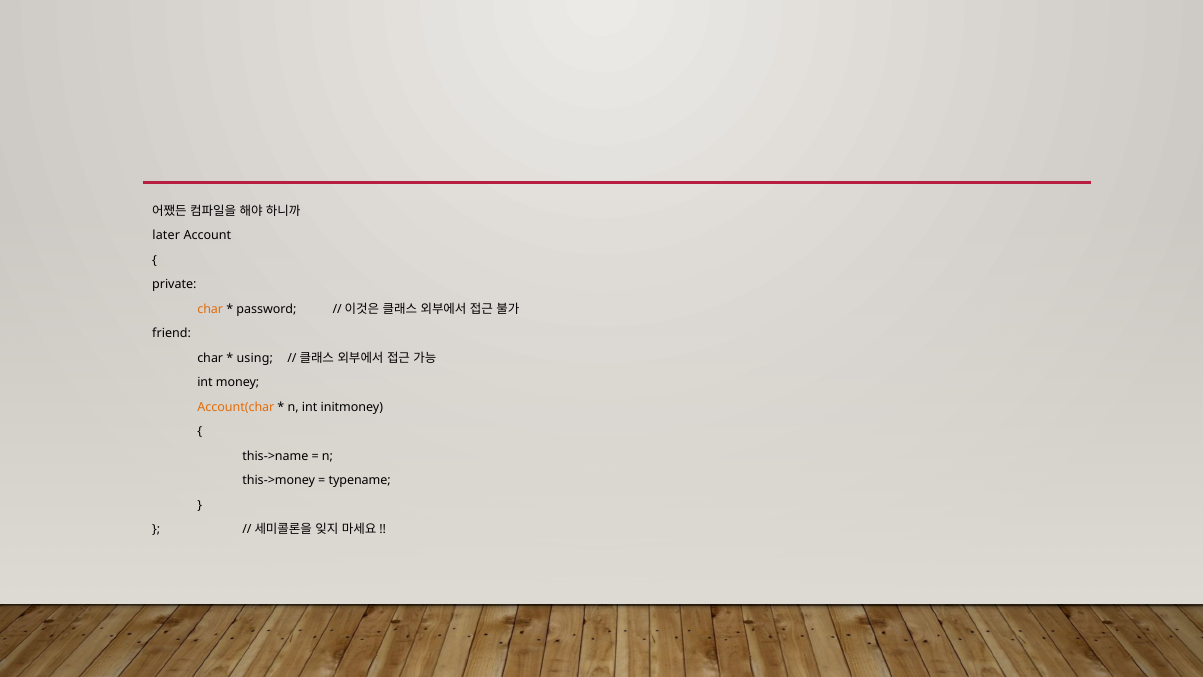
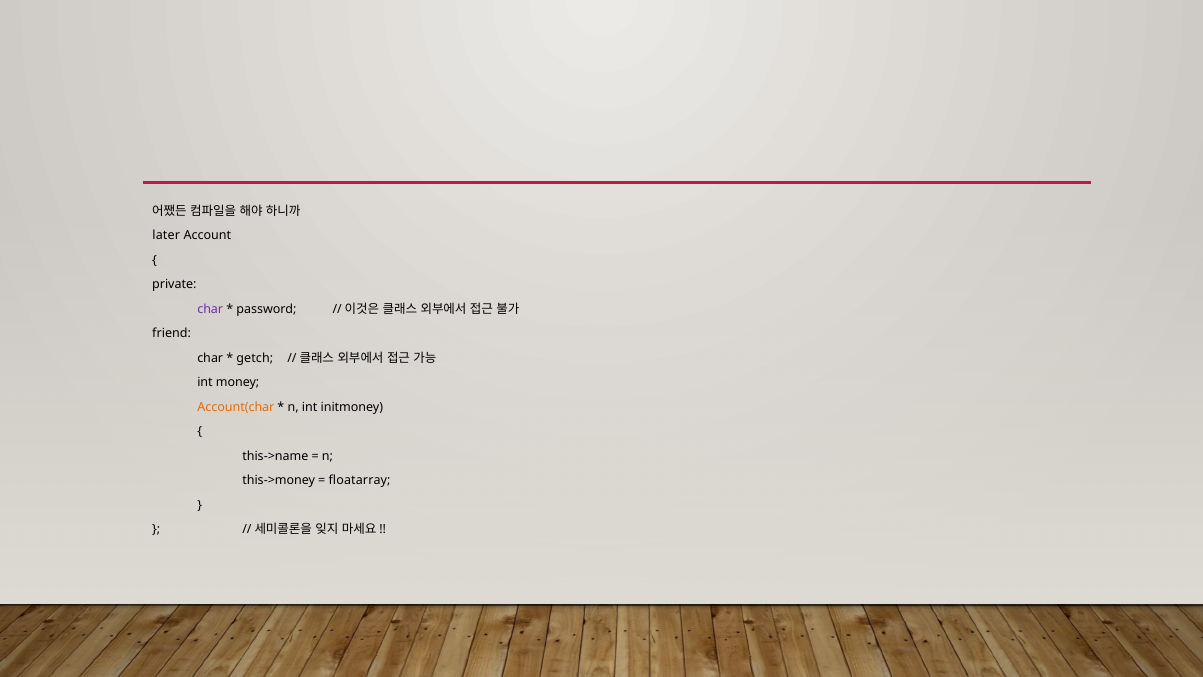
char colour: orange -> purple (210, 309)
using: using -> getch (255, 358)
typename: typename -> floatarray (360, 480)
